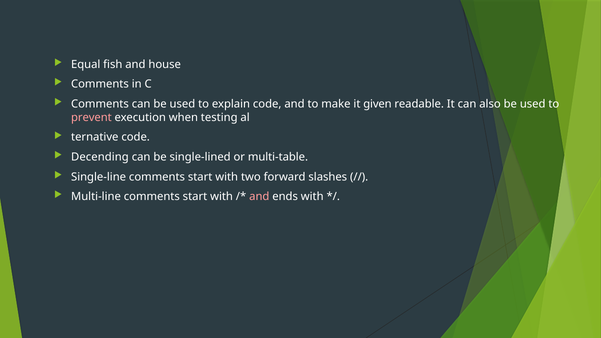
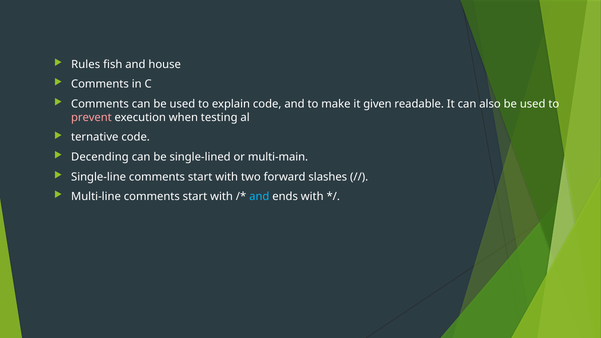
Equal: Equal -> Rules (86, 64)
multi-table: multi-table -> multi-main (278, 157)
and colour: pink -> light blue (259, 197)
